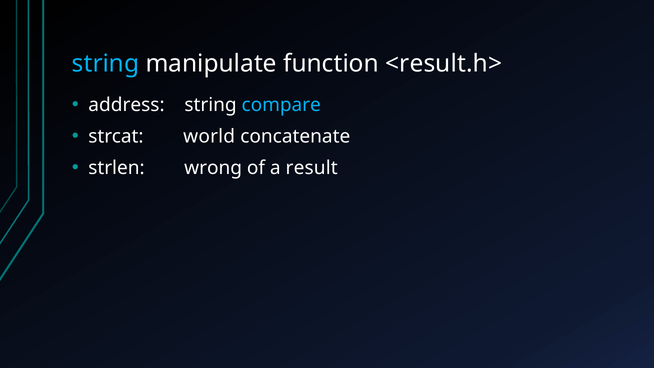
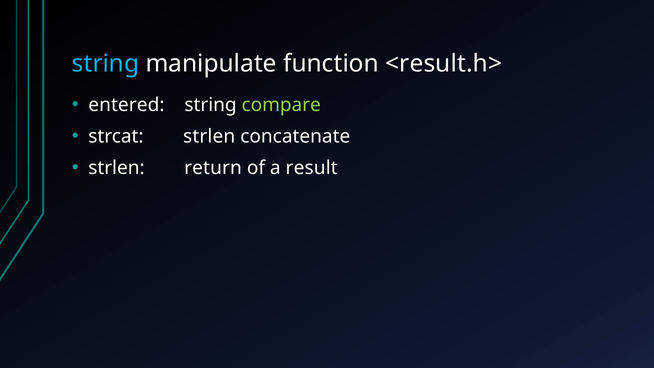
address: address -> entered (126, 105)
compare colour: light blue -> light green (281, 105)
strcat world: world -> strlen (209, 136)
wrong: wrong -> return (213, 168)
